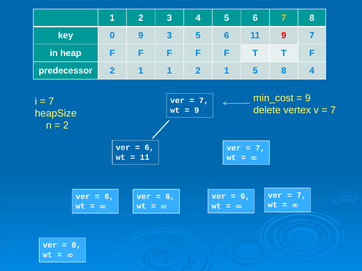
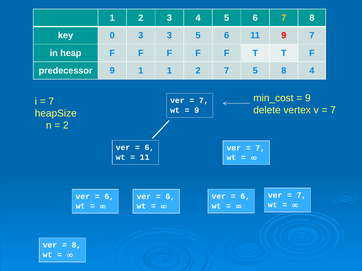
0 9: 9 -> 3 (141, 36)
predecessor 2: 2 -> 9 (112, 71)
1 2 1: 1 -> 7 (227, 71)
